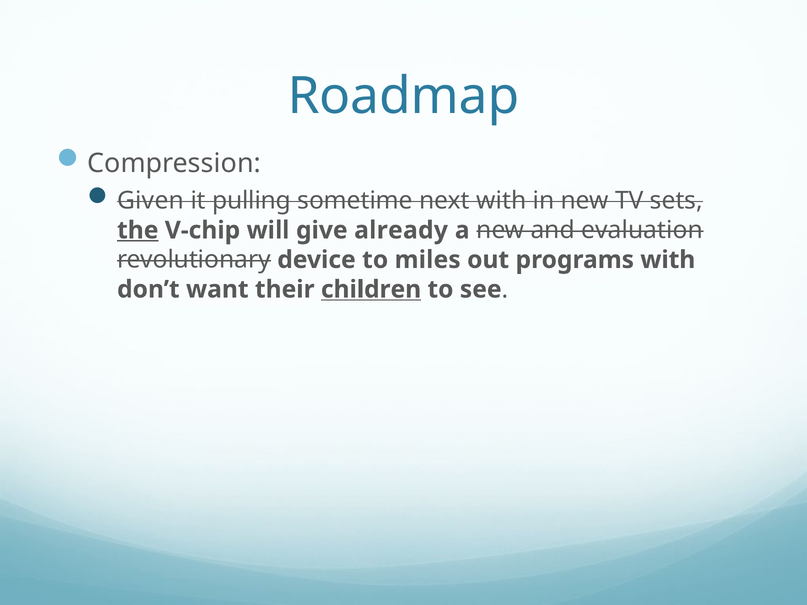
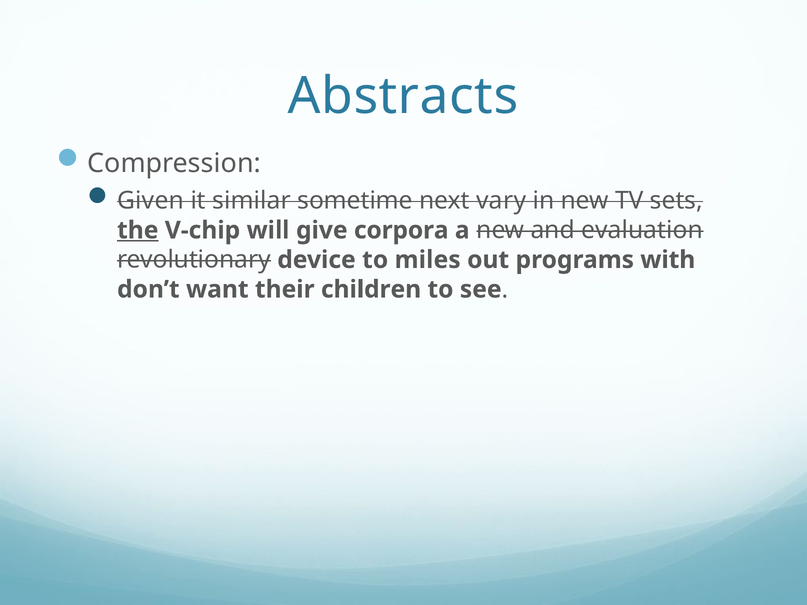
Roadmap: Roadmap -> Abstracts (403, 96)
pulling: pulling -> similar (252, 201)
next with: with -> vary (501, 201)
already: already -> corpora (401, 230)
children underline: present -> none (371, 290)
